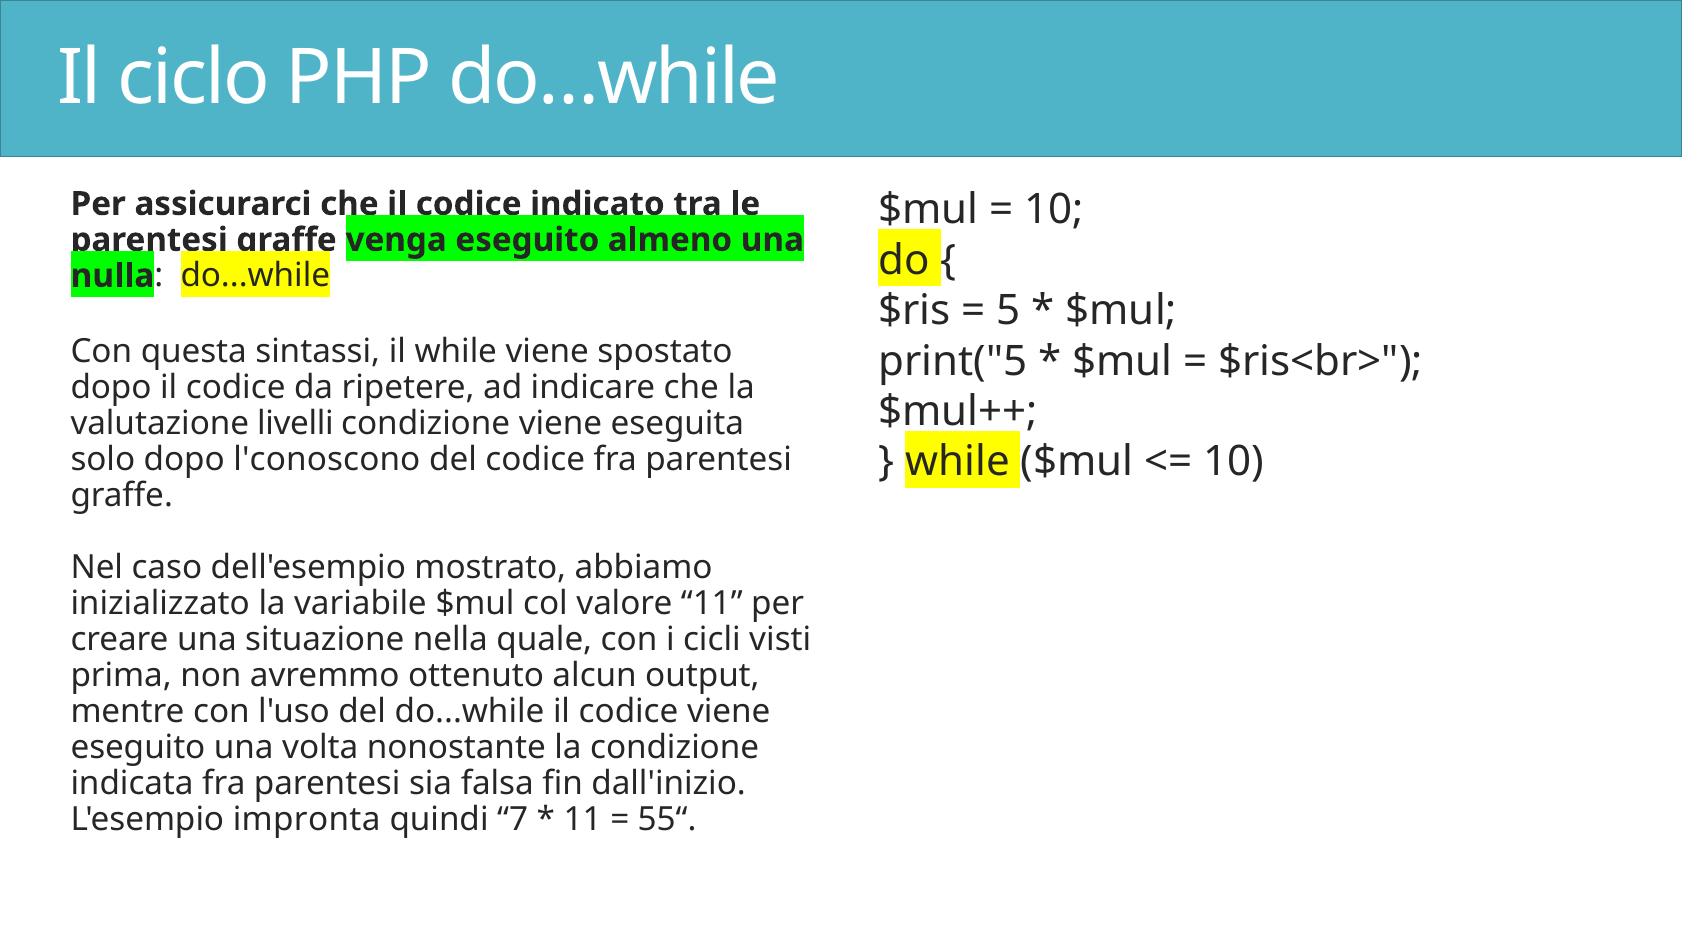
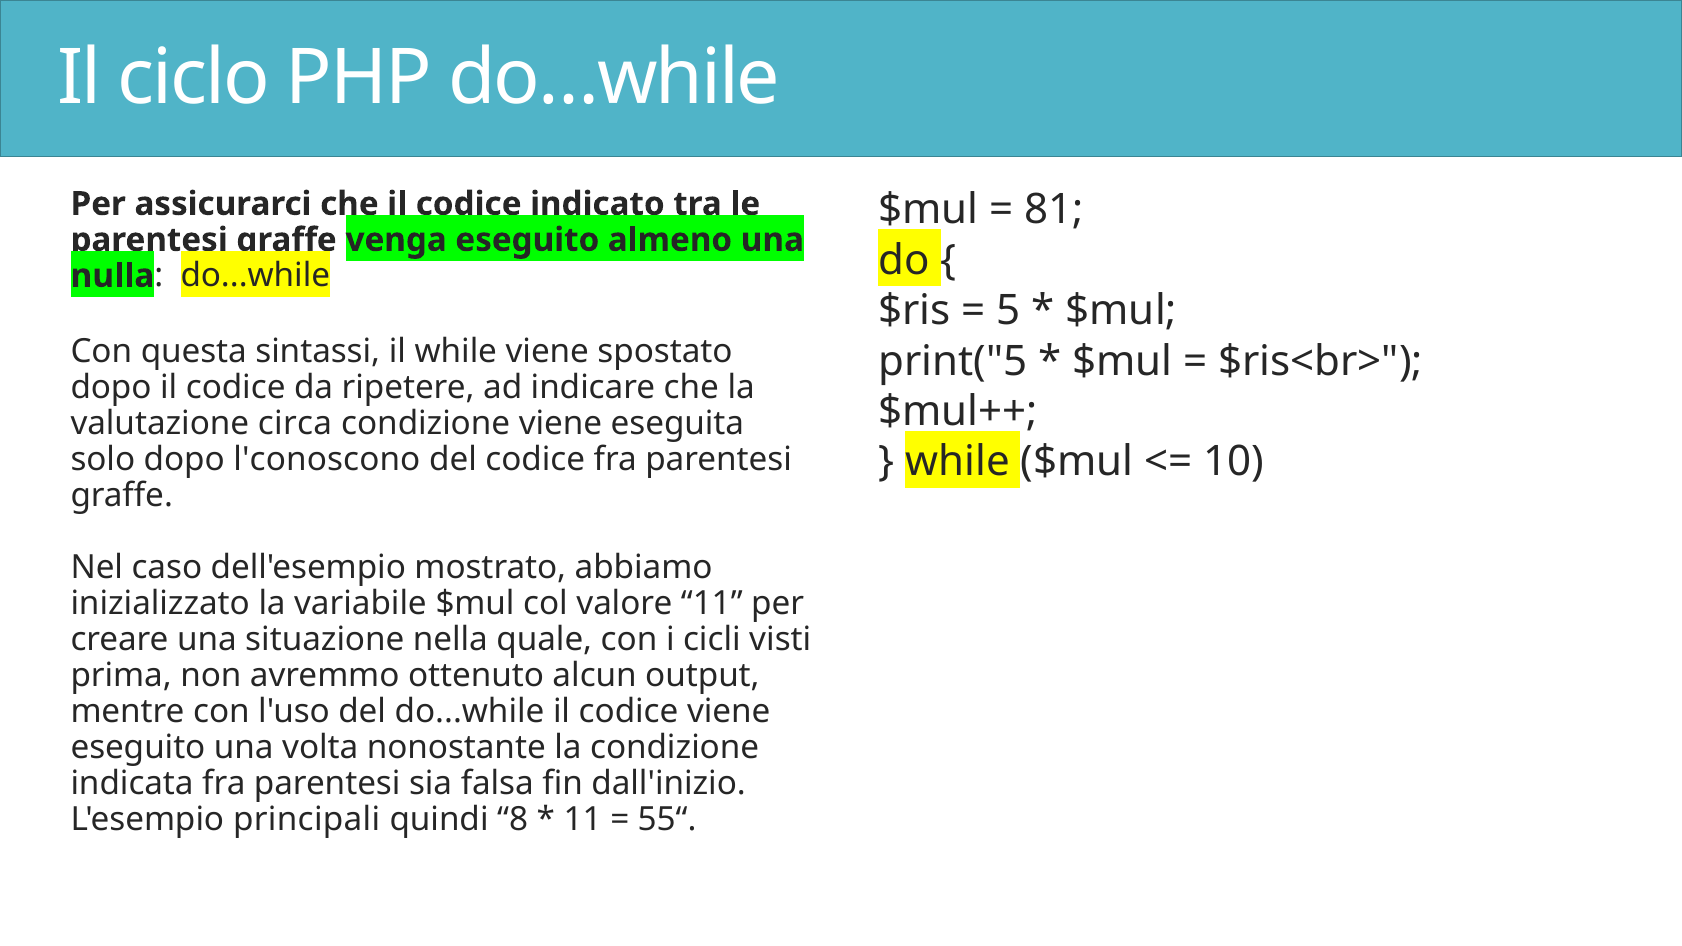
10: 10 -> 81 (1054, 210)
livelli: livelli -> circa (295, 424)
impronta: impronta -> principali (307, 819)
7: 7 -> 8 (513, 819)
